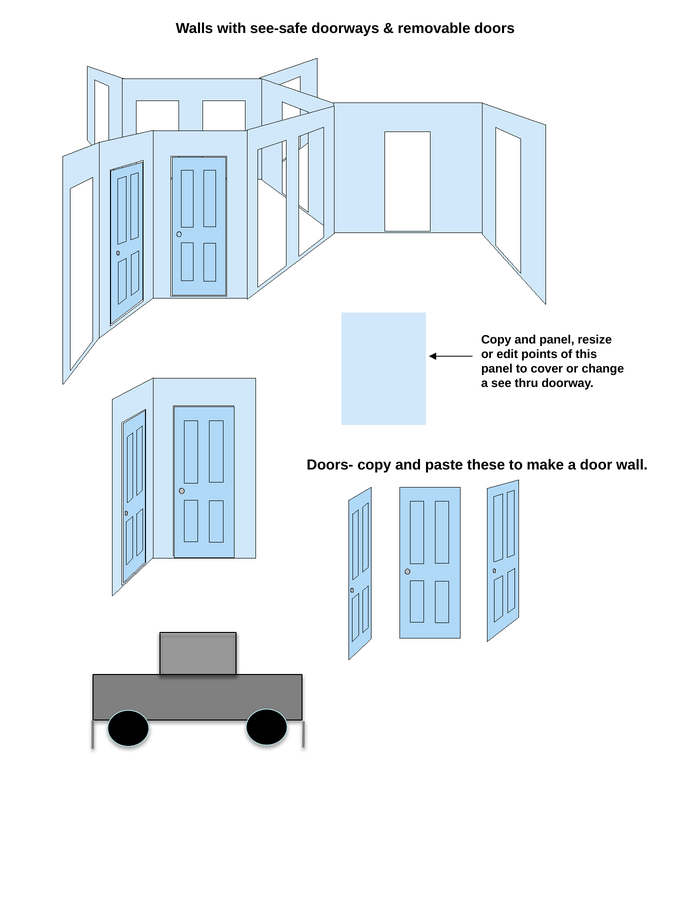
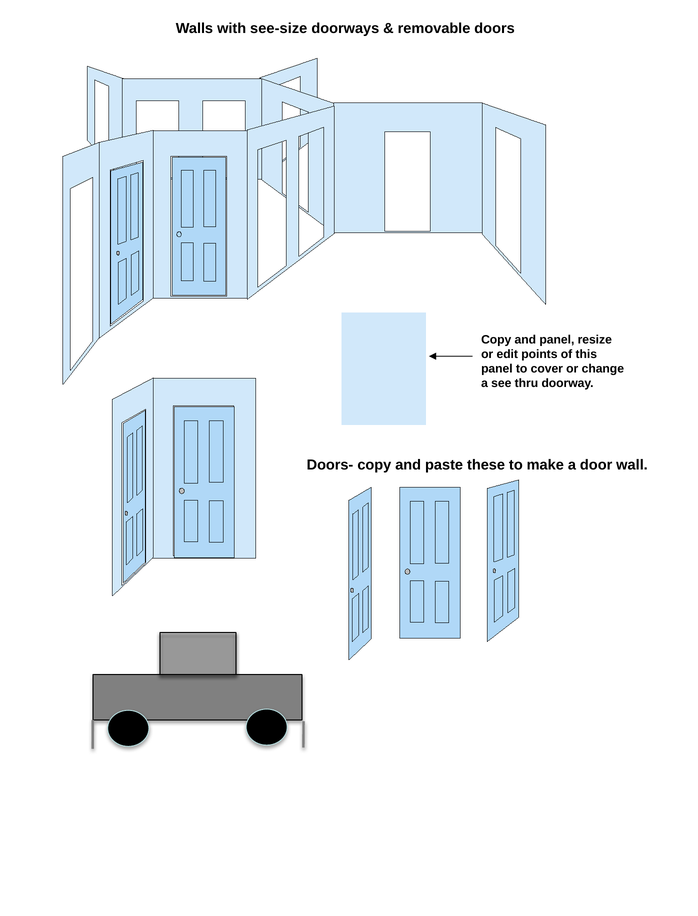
see-safe: see-safe -> see-size (279, 29)
